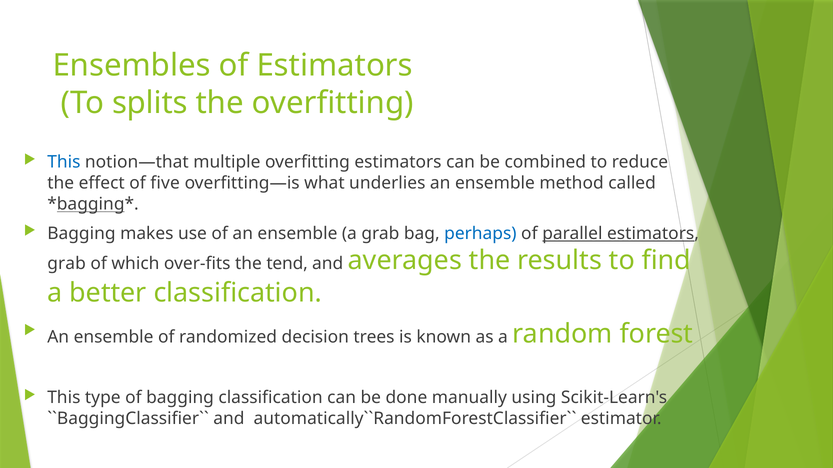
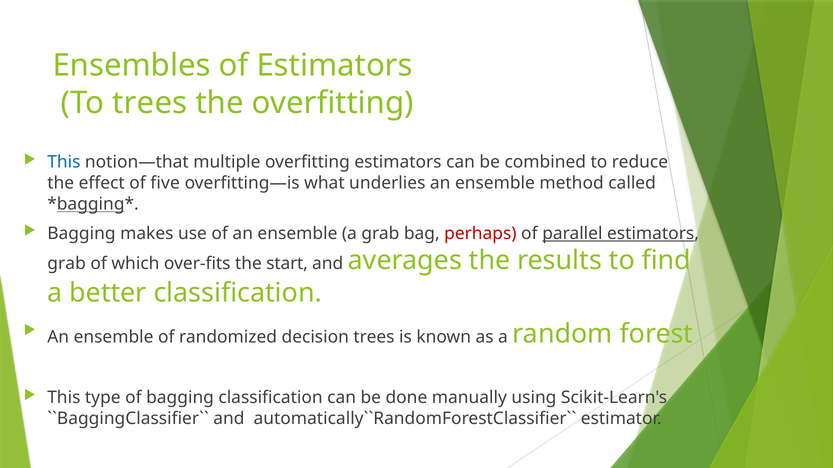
To splits: splits -> trees (150, 103)
perhaps colour: blue -> red (480, 234)
tend: tend -> start (287, 264)
